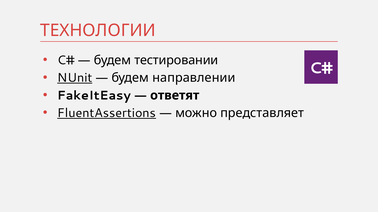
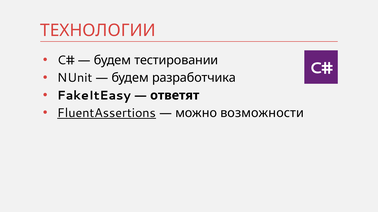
NUnit underline: present -> none (75, 78)
направлении: направлении -> разработчика (194, 78)
представляет: представляет -> возможности (262, 113)
